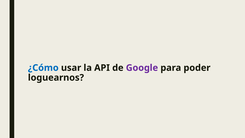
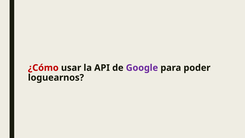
¿Cómo colour: blue -> red (43, 68)
